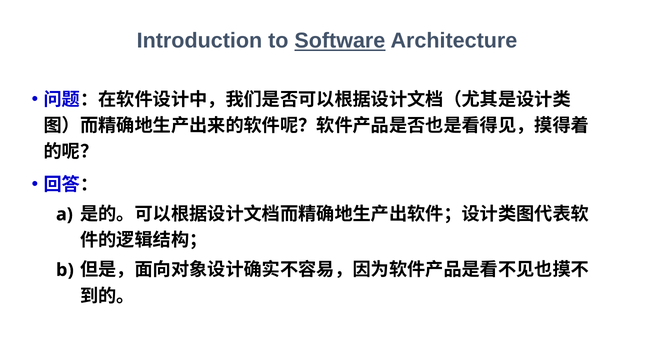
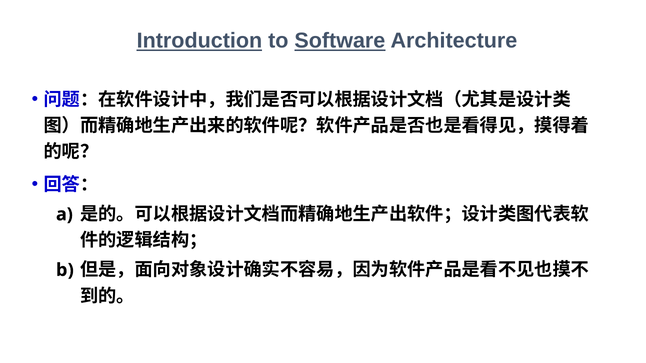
Introduction underline: none -> present (199, 41)
